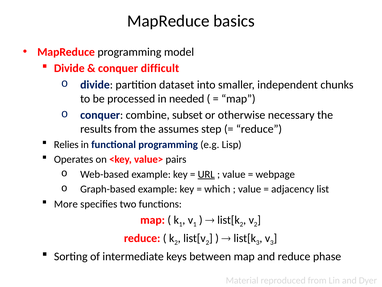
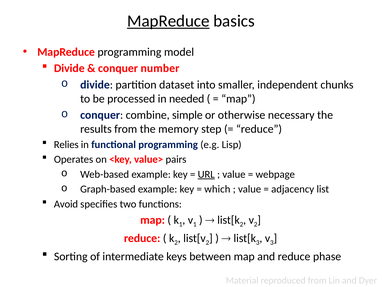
MapReduce underline: none -> present (168, 21)
difficult: difficult -> number (160, 68)
subset: subset -> simple (187, 115)
assumes: assumes -> memory (178, 129)
More: More -> Avoid (66, 204)
